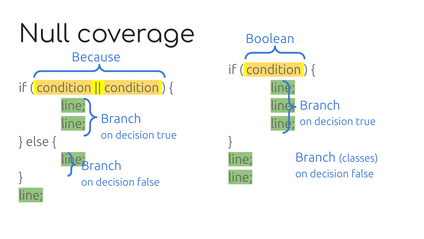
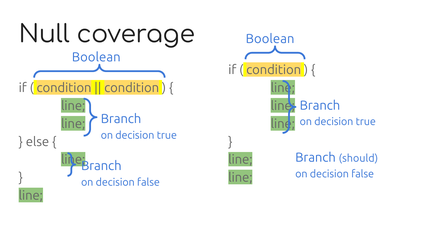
Because: Because -> Boolean (96, 57)
classes: classes -> should (358, 158)
